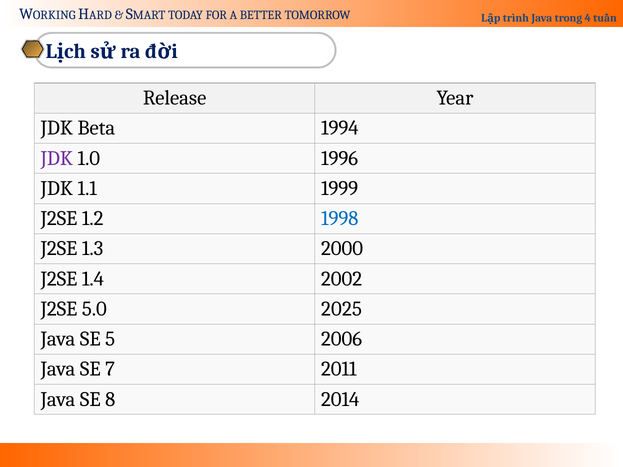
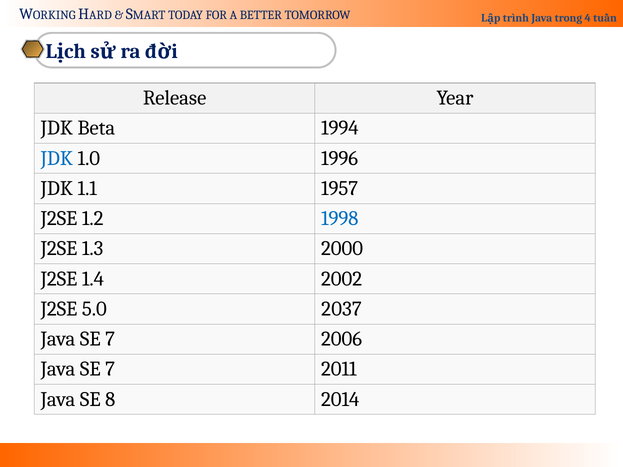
JDK colour: purple -> blue (57, 158)
1999: 1999 -> 1957 (340, 188)
2025: 2025 -> 2037 (341, 309)
5: 5 -> 7 (110, 339)
